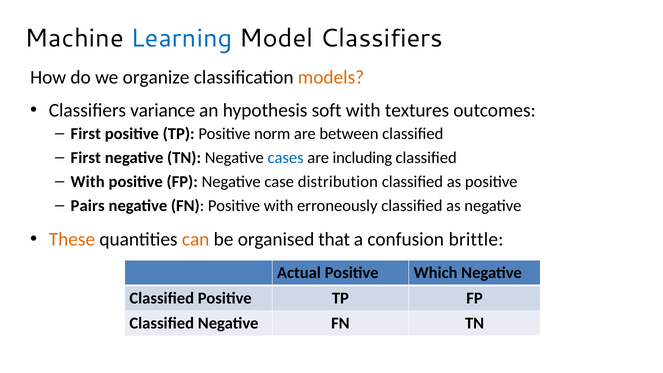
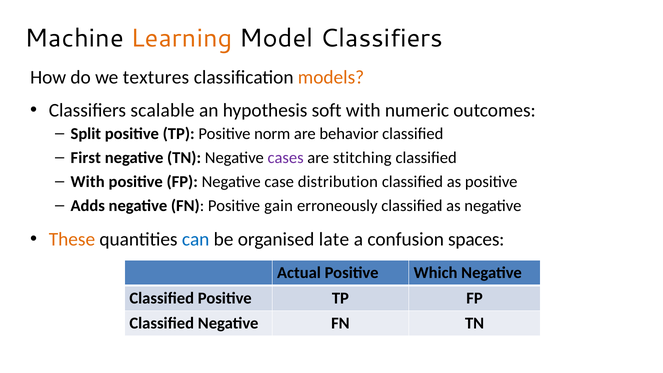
Learning colour: blue -> orange (182, 38)
organize: organize -> textures (156, 78)
variance: variance -> scalable (162, 110)
textures: textures -> numeric (417, 110)
First: First -> Split (86, 134)
between: between -> behavior (349, 134)
cases colour: blue -> purple (286, 158)
including: including -> stitching (362, 158)
Pairs: Pairs -> Adds (88, 206)
Positive with: with -> gain (279, 206)
can colour: orange -> blue (196, 239)
that: that -> late (334, 239)
brittle: brittle -> spaces (476, 239)
